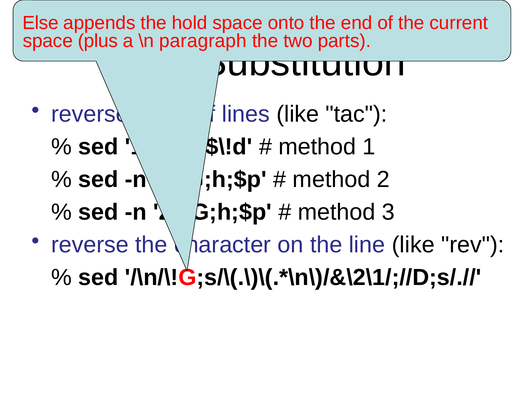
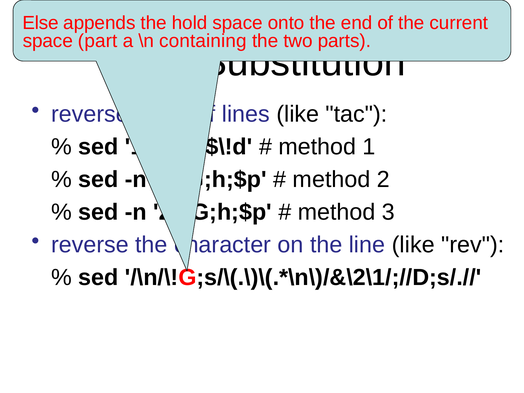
plus: plus -> part (98, 41)
paragraph: paragraph -> containing (203, 41)
